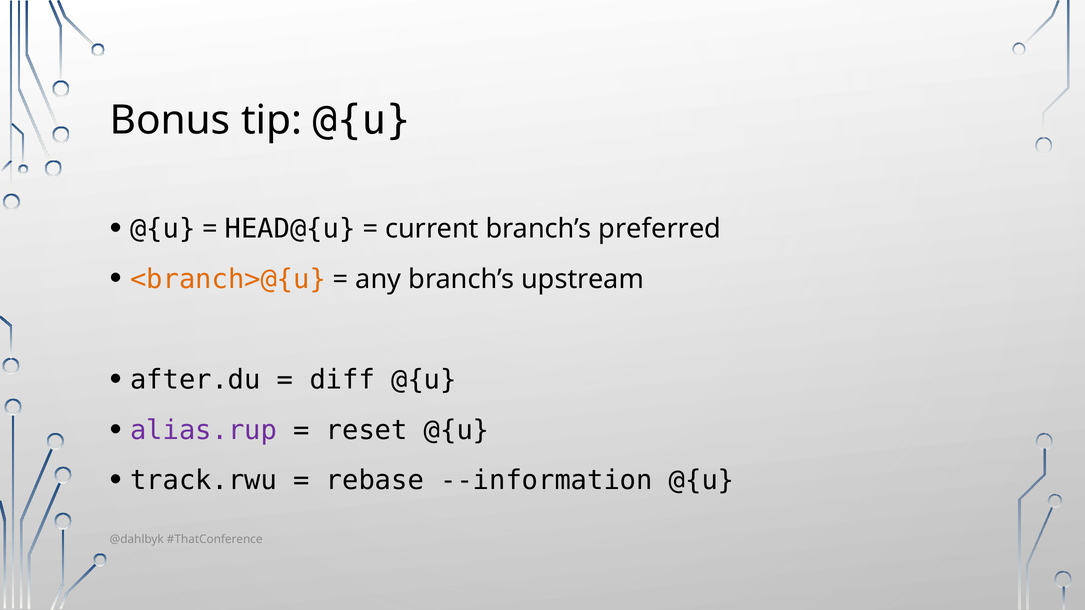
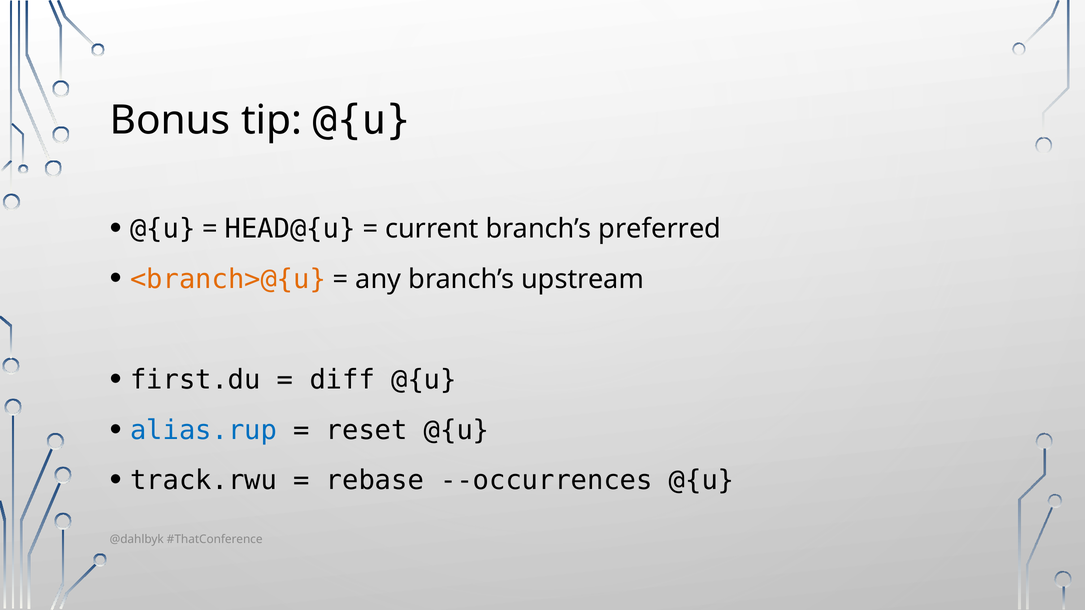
after.du: after.du -> first.du (195, 380)
alias.rup colour: purple -> blue (204, 430)
--information: --information -> --occurrences (546, 481)
